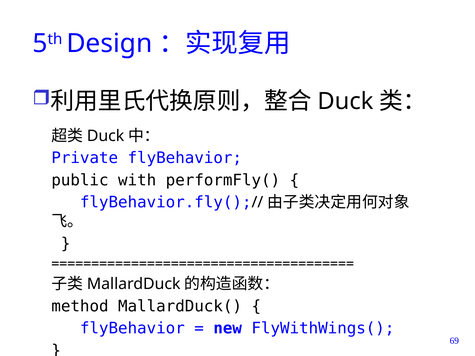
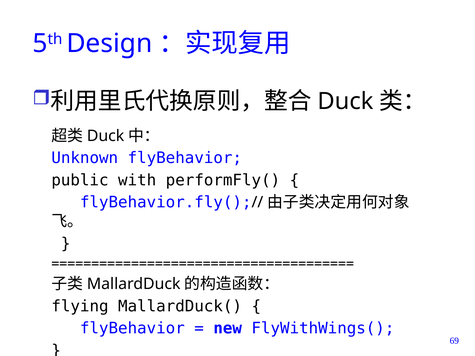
Private: Private -> Unknown (85, 158)
method: method -> flying (80, 306)
